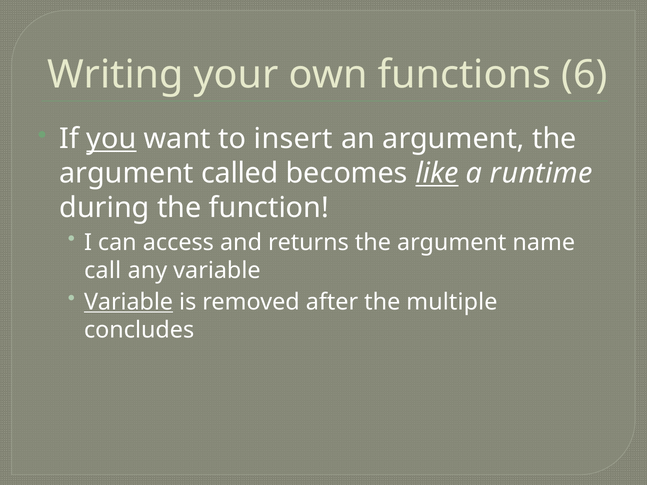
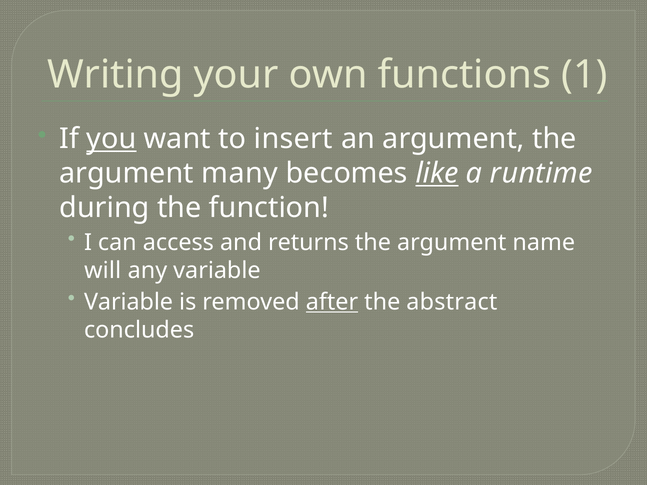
6: 6 -> 1 (584, 75)
called: called -> many (240, 173)
call: call -> will (103, 270)
Variable underline: present -> none (129, 302)
after underline: none -> present (332, 302)
multiple: multiple -> abstract (452, 302)
